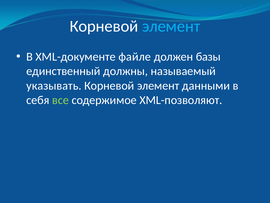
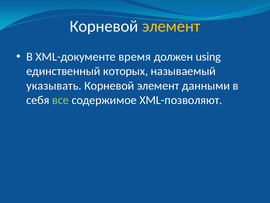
элемент colour: light blue -> yellow (171, 26)
файле: файле -> время (135, 57)
базы: базы -> using (208, 57)
должны: должны -> которых (126, 71)
